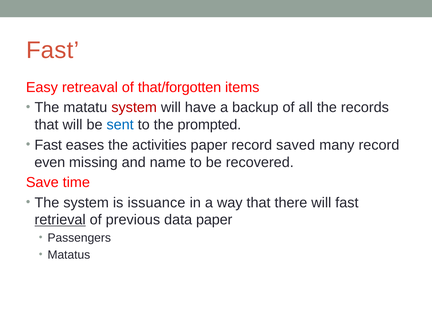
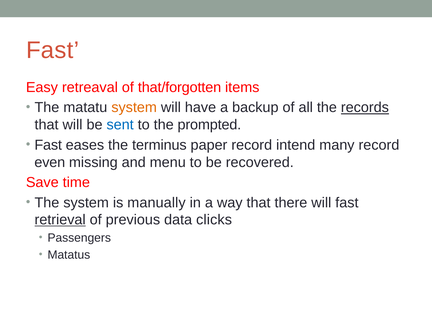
system colour: red -> orange (134, 108)
records underline: none -> present (365, 108)
activities: activities -> terminus (159, 145)
saved: saved -> intend (296, 145)
name: name -> menu (168, 162)
issuance: issuance -> manually (156, 203)
data paper: paper -> clicks (214, 220)
